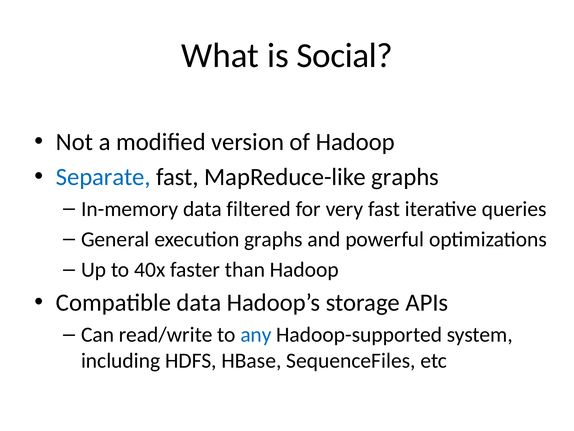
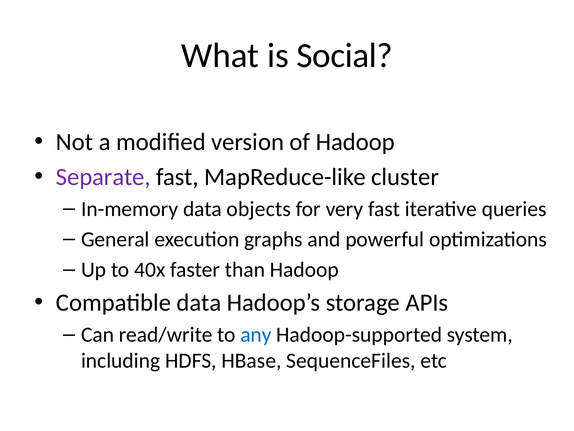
Separate colour: blue -> purple (103, 177)
MapReduce-like graphs: graphs -> cluster (405, 177)
filtered: filtered -> objects (259, 209)
